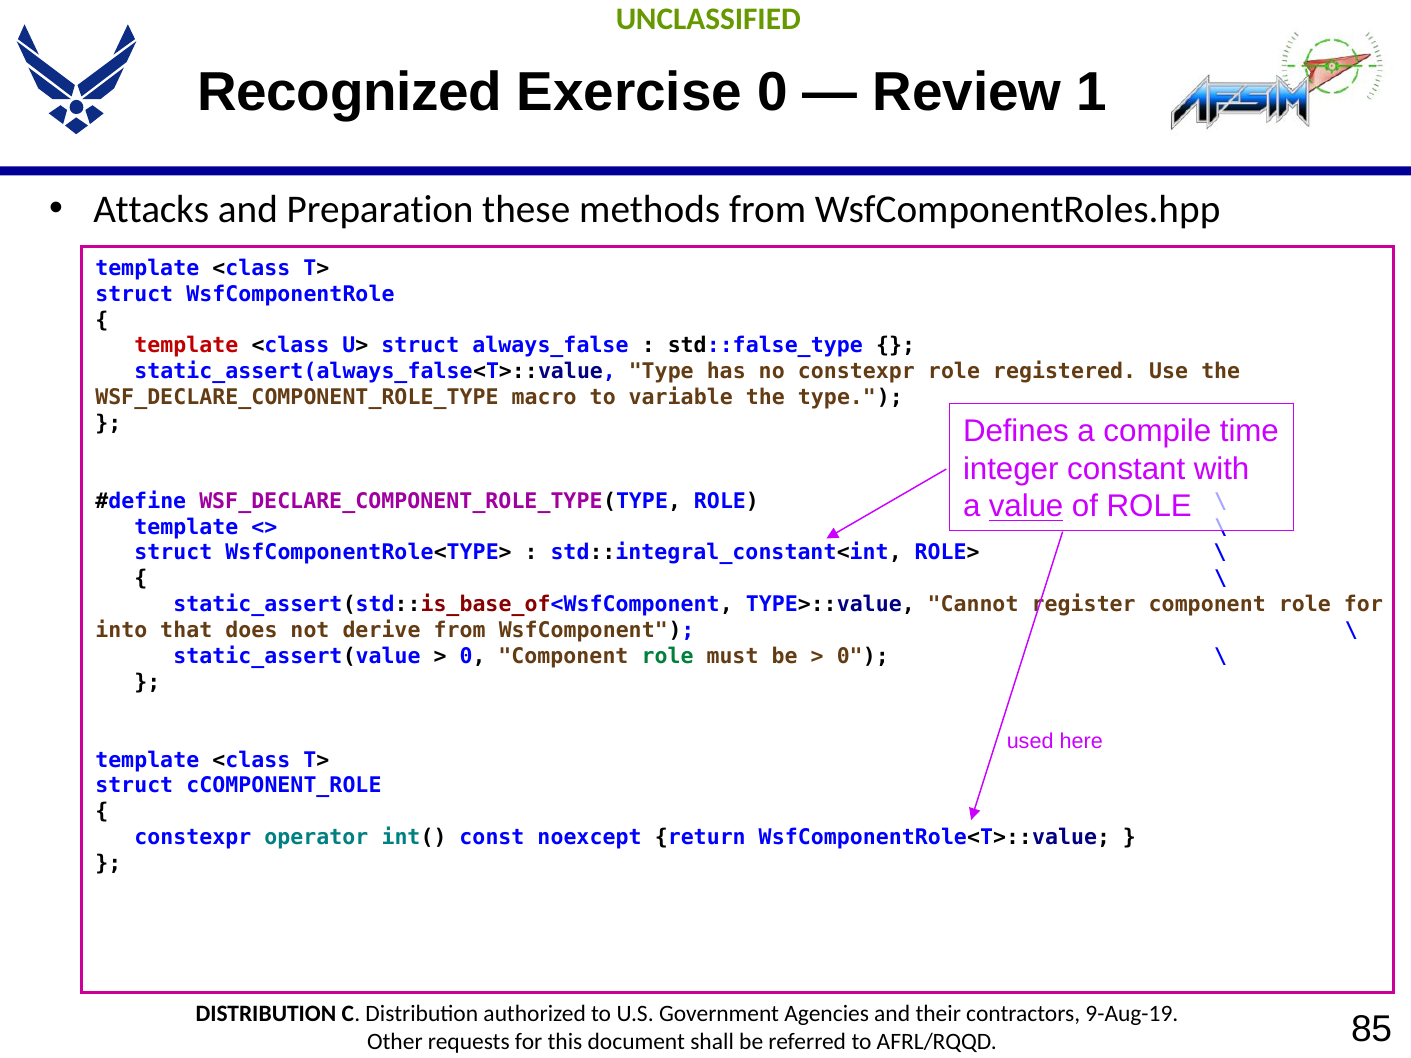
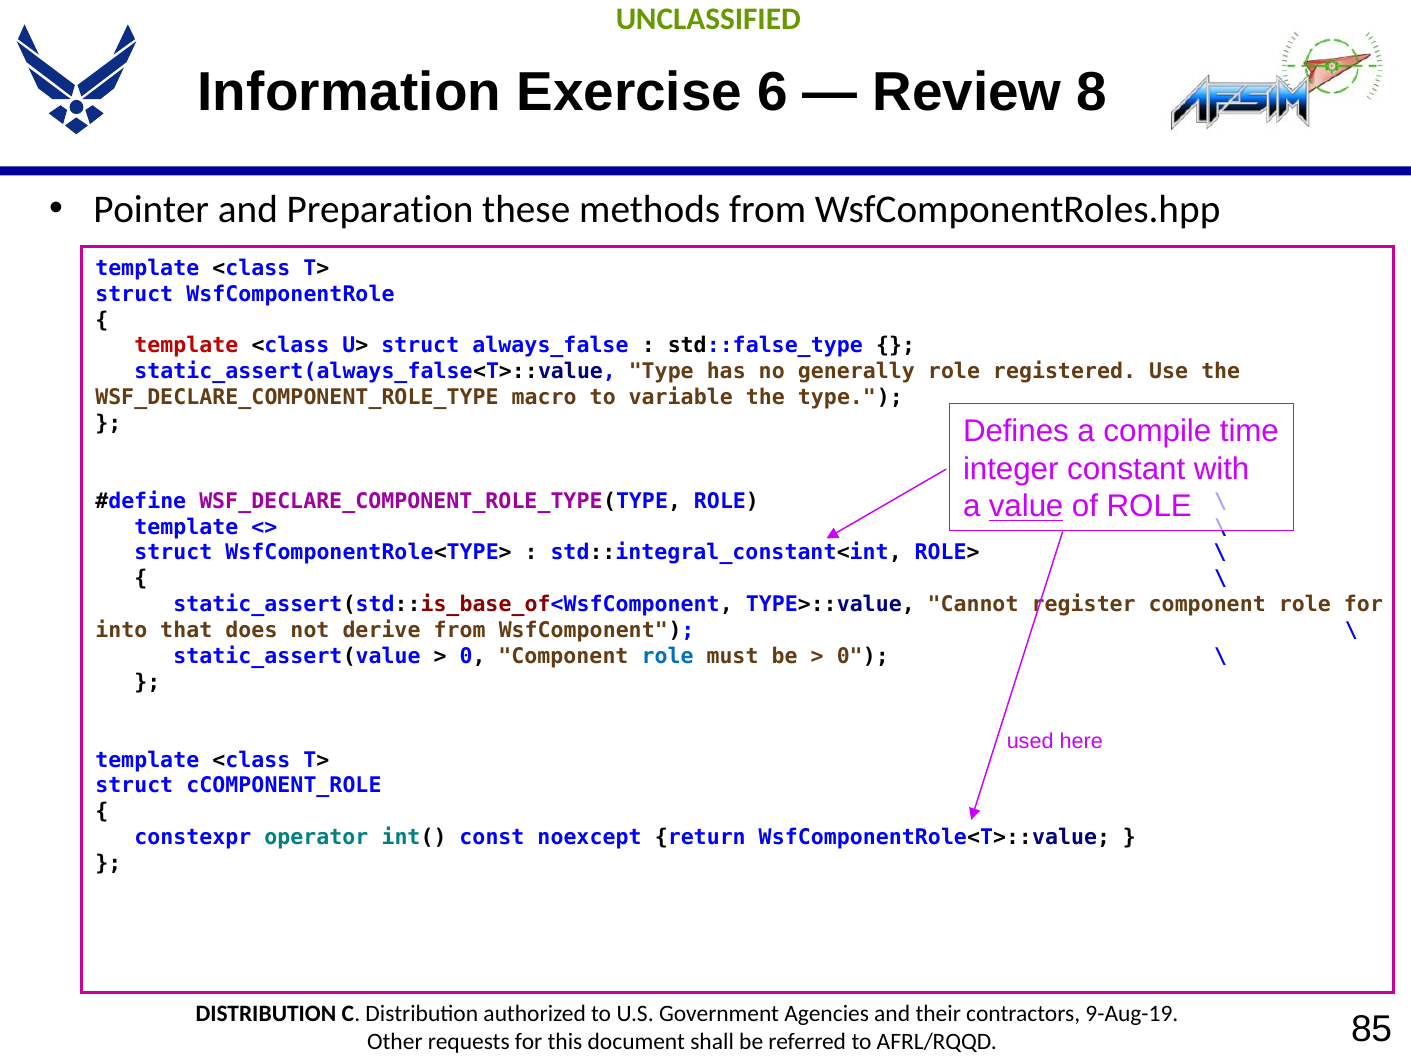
Recognized: Recognized -> Information (349, 93)
Exercise 0: 0 -> 6 (772, 93)
1: 1 -> 8 (1092, 93)
Attacks: Attacks -> Pointer (151, 210)
no constexpr: constexpr -> generally (856, 372)
role colour: green -> blue (668, 657)
